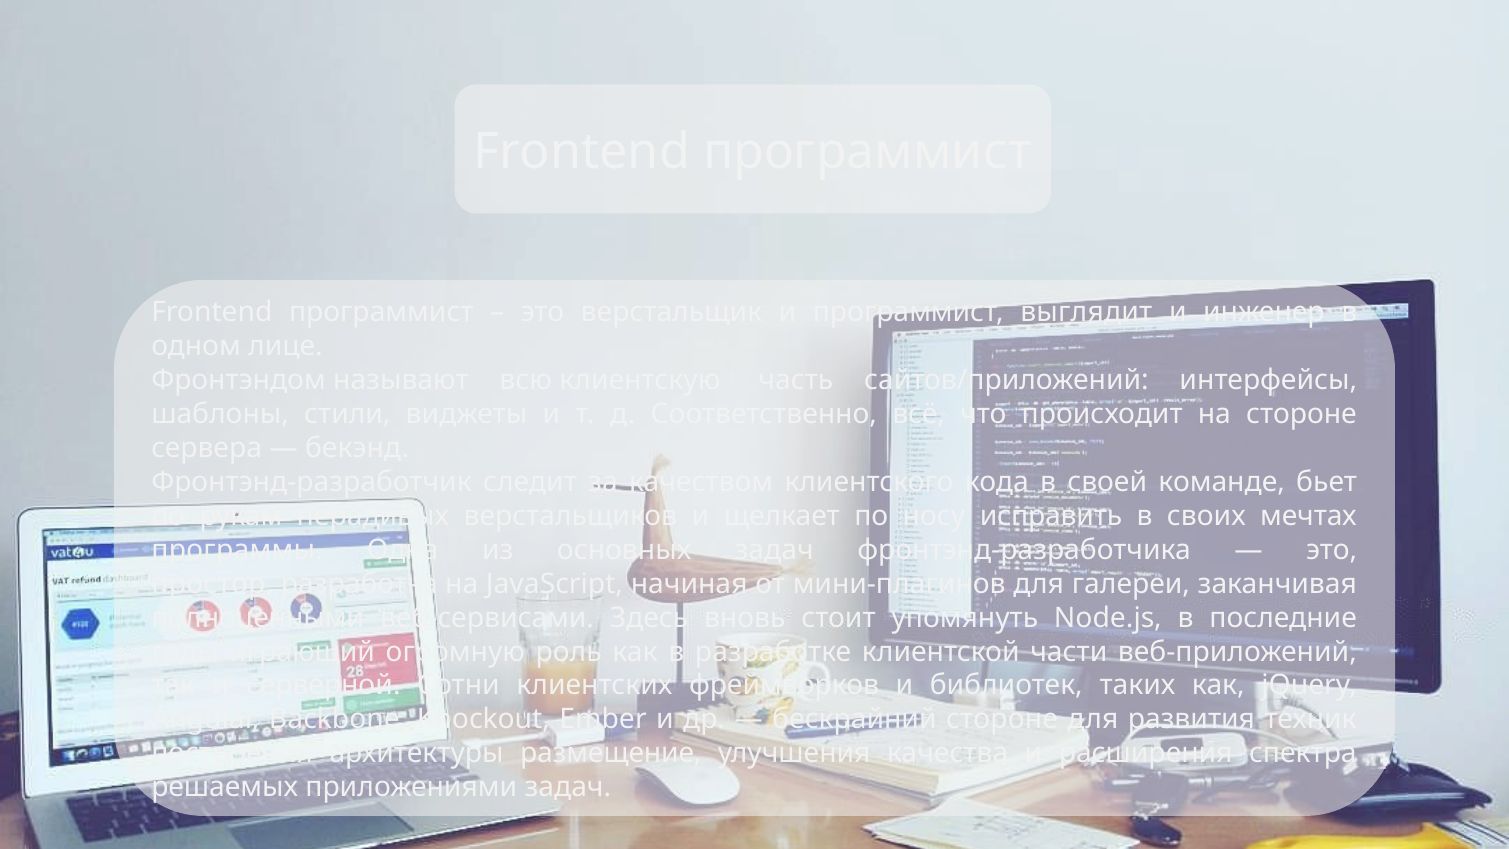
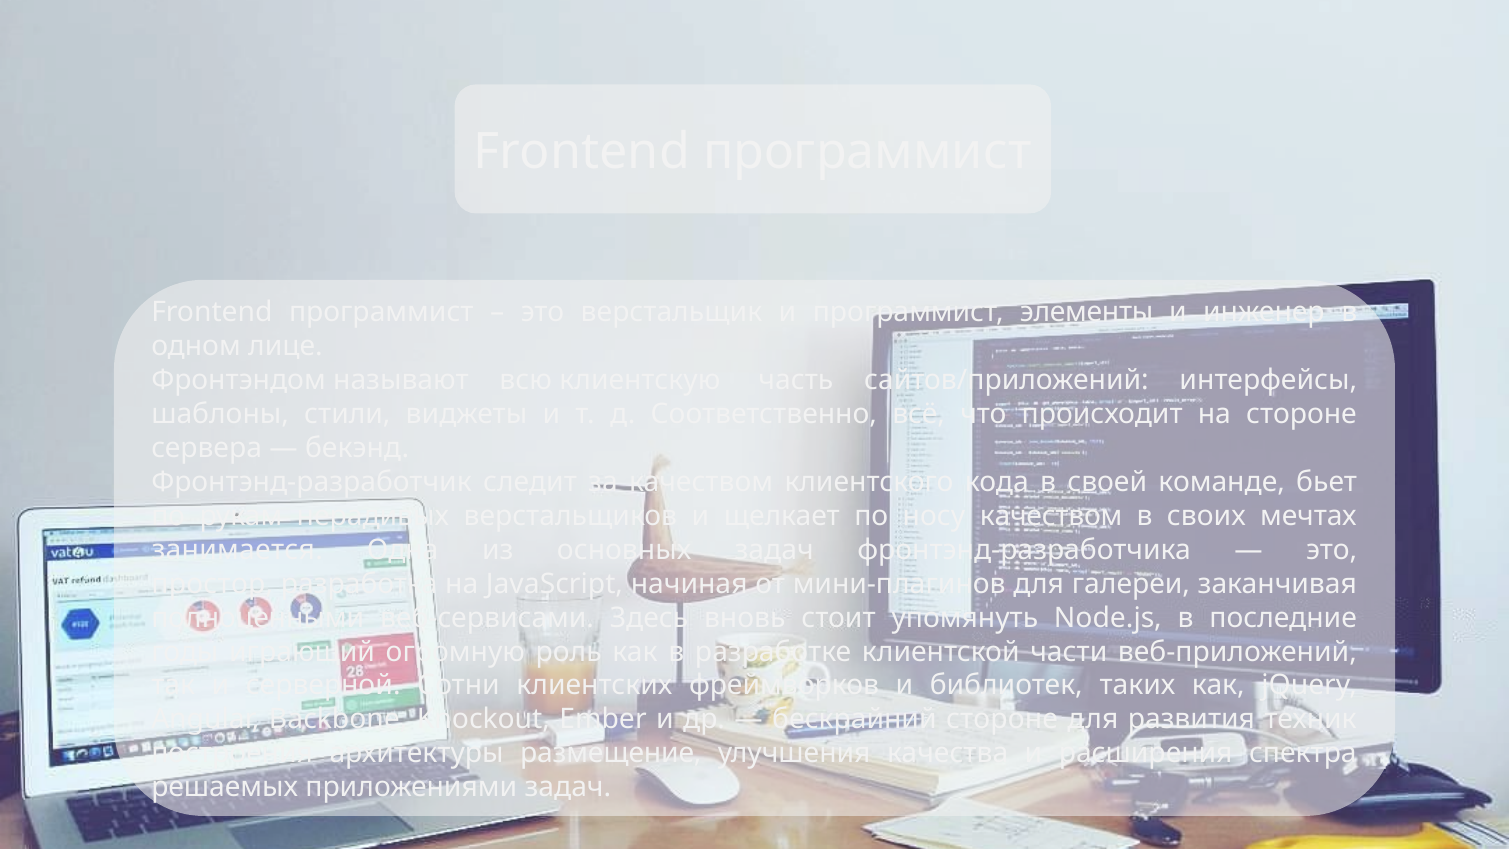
выглядит: выглядит -> элементы (1087, 312)
носу исправить: исправить -> качеством (1051, 516)
программы: программы -> занимается (237, 550)
